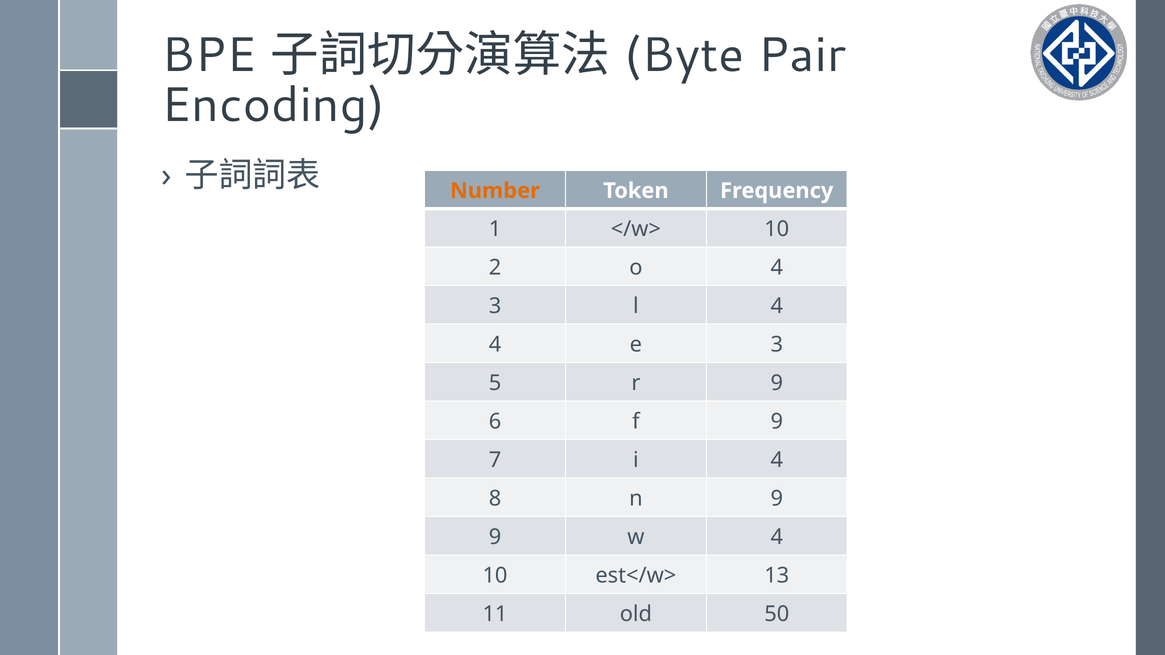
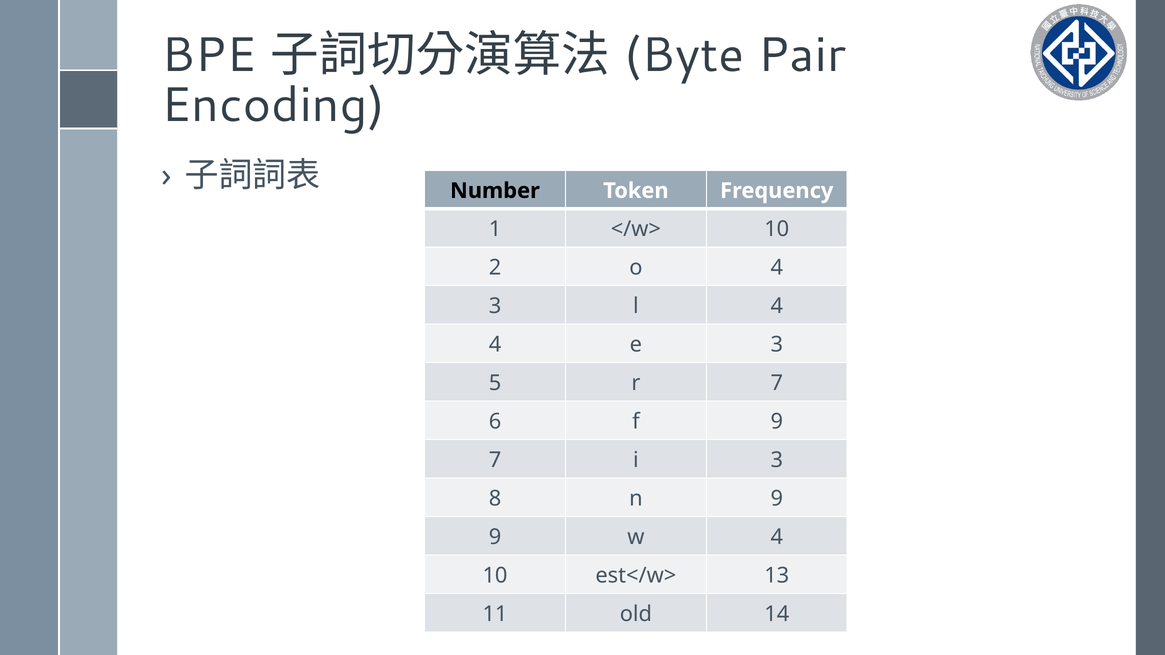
Number colour: orange -> black (495, 191)
r 9: 9 -> 7 (777, 383)
i 4: 4 -> 3 (777, 460)
50: 50 -> 14 (777, 614)
